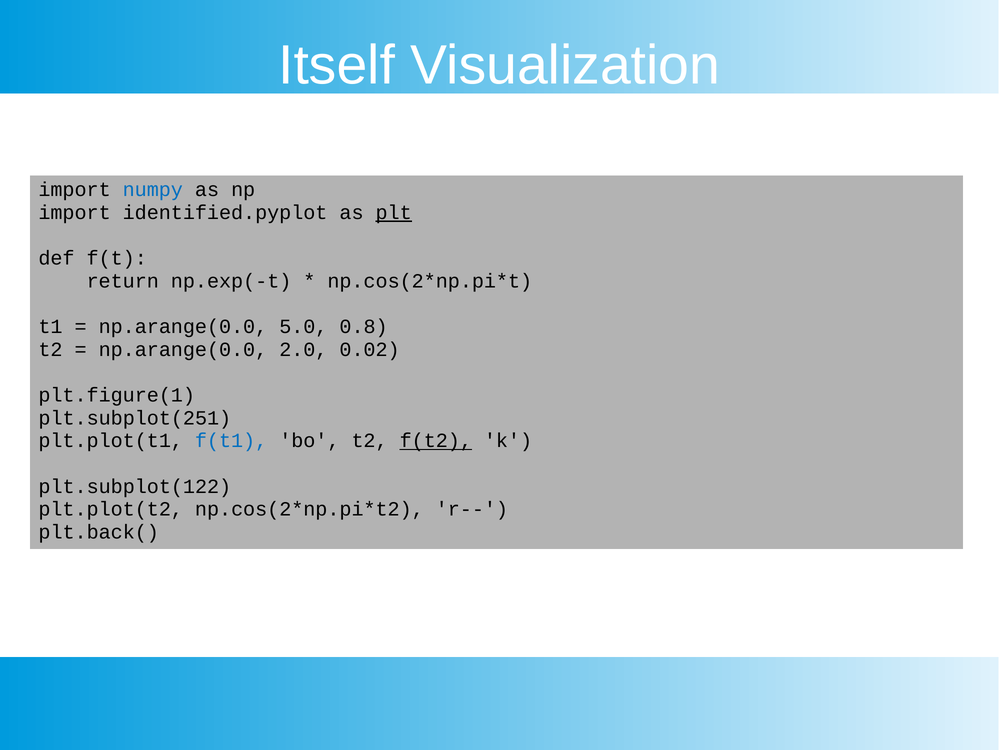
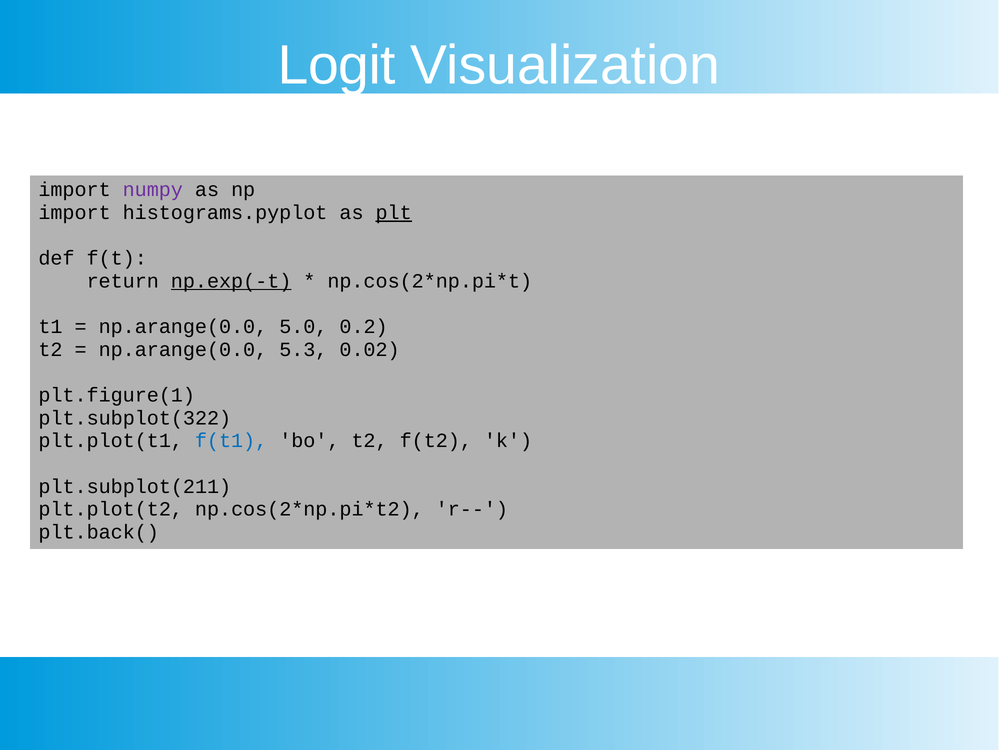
Itself: Itself -> Logit (337, 65)
numpy colour: blue -> purple (153, 189)
identified.pyplot: identified.pyplot -> histograms.pyplot (225, 212)
np.exp(-t underline: none -> present (231, 281)
0.8: 0.8 -> 0.2 (364, 326)
2.0: 2.0 -> 5.3 (303, 349)
plt.subplot(251: plt.subplot(251 -> plt.subplot(322 (135, 417)
f(t2 underline: present -> none (436, 440)
plt.subplot(122: plt.subplot(122 -> plt.subplot(211 (135, 486)
